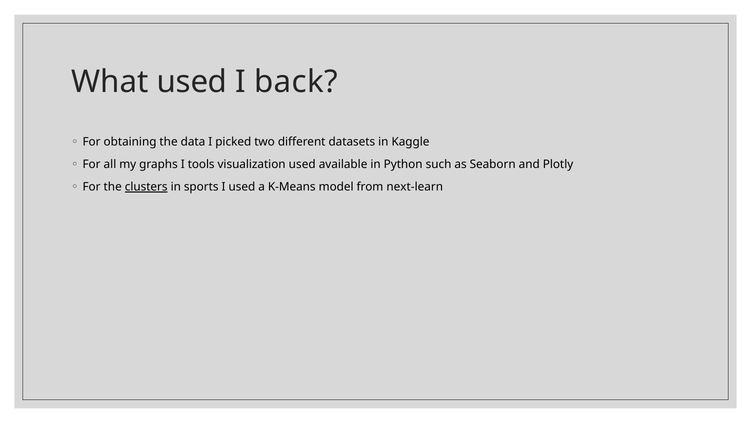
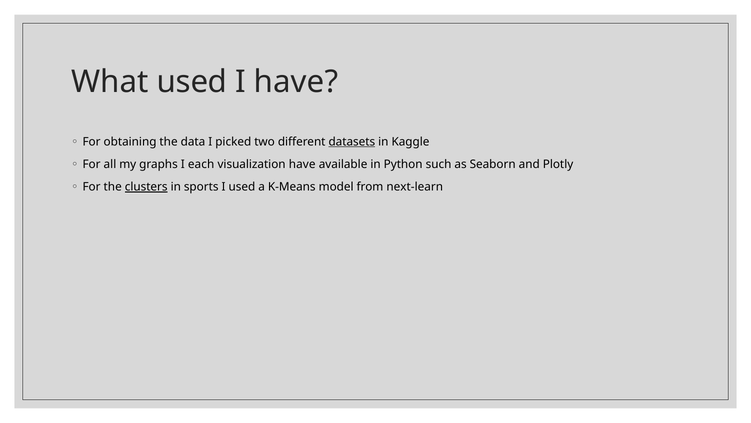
I back: back -> have (296, 82)
datasets underline: none -> present (352, 142)
tools: tools -> each (201, 164)
visualization used: used -> have (302, 164)
